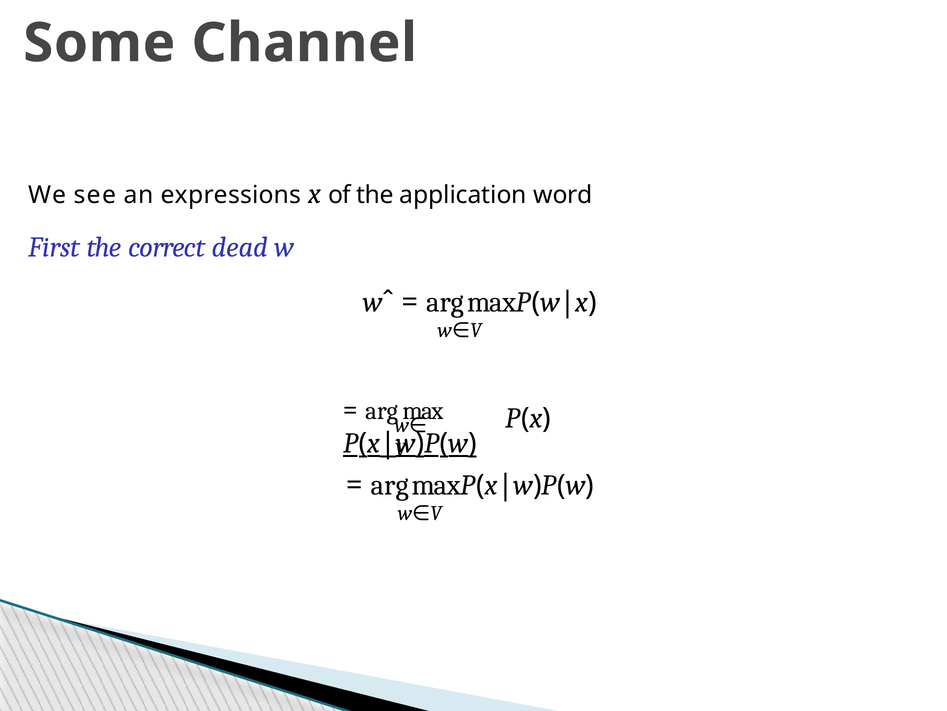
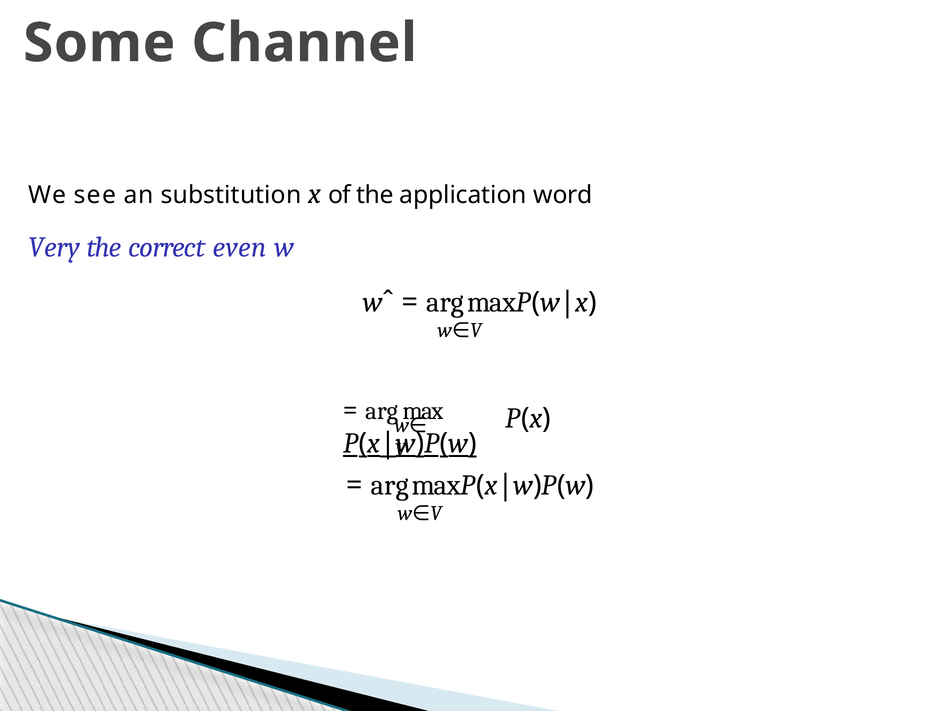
expressions: expressions -> substitution (231, 195)
First: First -> Very (54, 247)
dead: dead -> even (240, 247)
